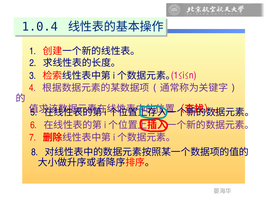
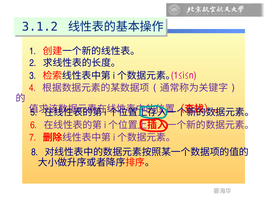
1.0.4: 1.0.4 -> 3.1.2 (40, 27)
